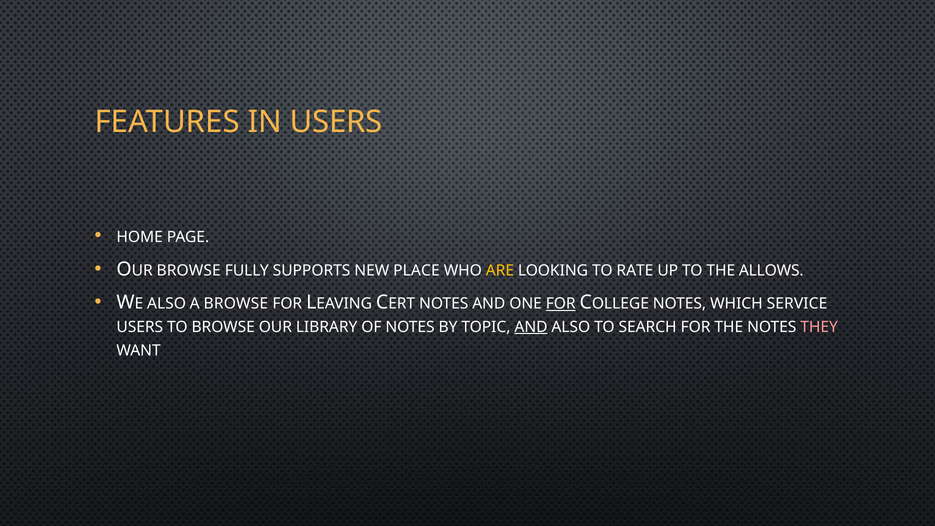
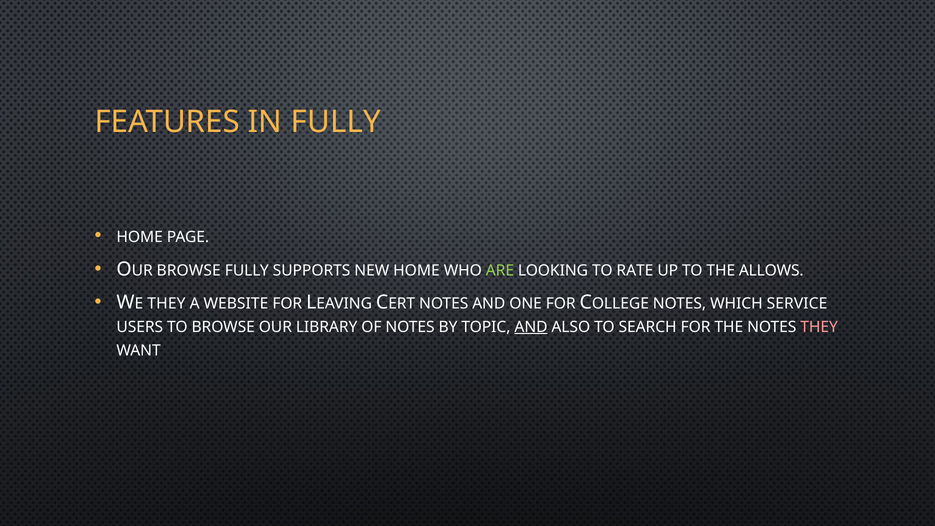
IN USERS: USERS -> FULLY (336, 122)
NEW PLACE: PLACE -> HOME (416, 270)
ARE colour: yellow -> light green (500, 270)
ALSO: ALSO -> THEY (166, 304)
A BROWSE: BROWSE -> WEBSITE (236, 304)
FOR underline: present -> none (561, 304)
